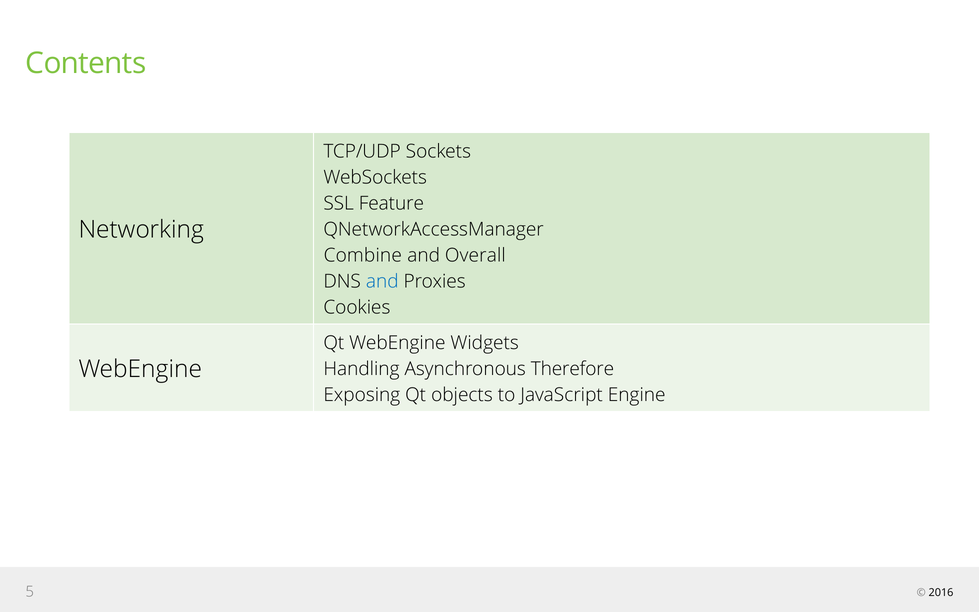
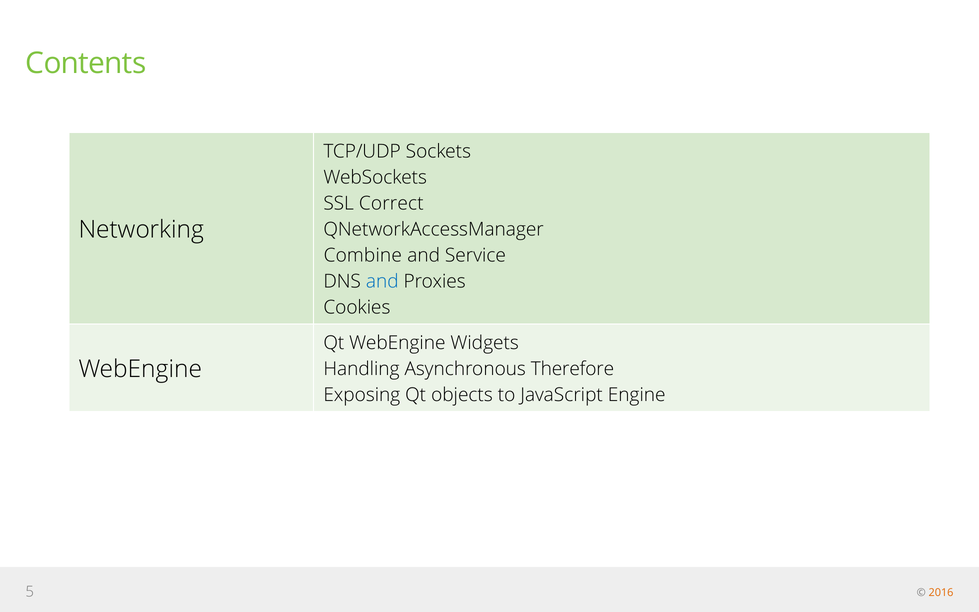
Feature: Feature -> Correct (391, 203)
Overall: Overall -> Service (475, 255)
2016 colour: black -> orange (941, 592)
